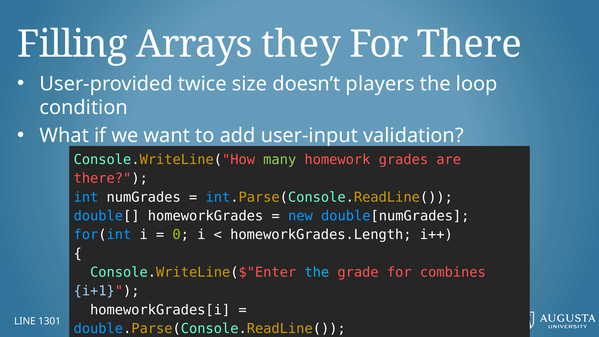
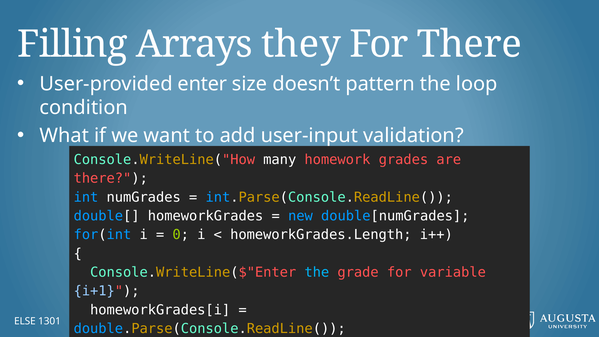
twice: twice -> enter (202, 84)
players: players -> pattern (380, 84)
many colour: light green -> white (280, 160)
combines: combines -> variable (453, 272)
LINE: LINE -> ELSE (25, 321)
